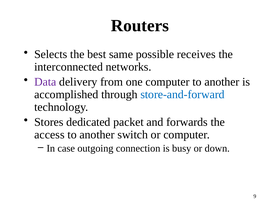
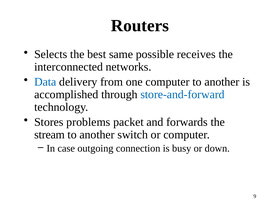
Data colour: purple -> blue (45, 82)
dedicated: dedicated -> problems (88, 122)
access: access -> stream (50, 135)
